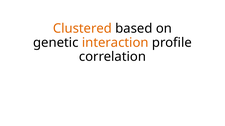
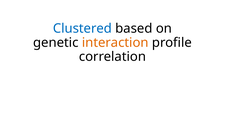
Clustered colour: orange -> blue (82, 29)
